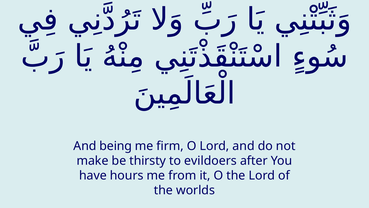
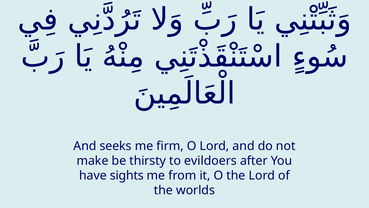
being: being -> seeks (116, 146)
hours: hours -> sights (127, 175)
